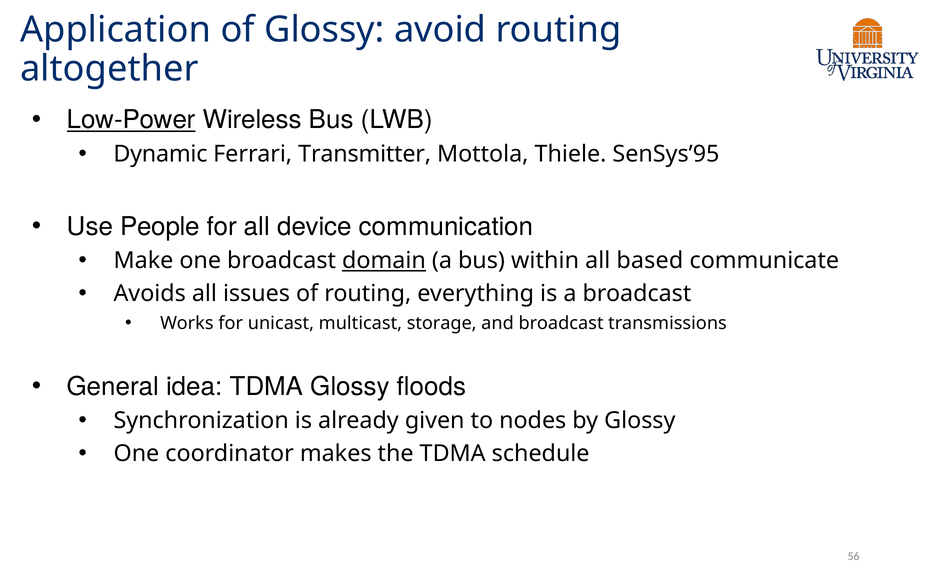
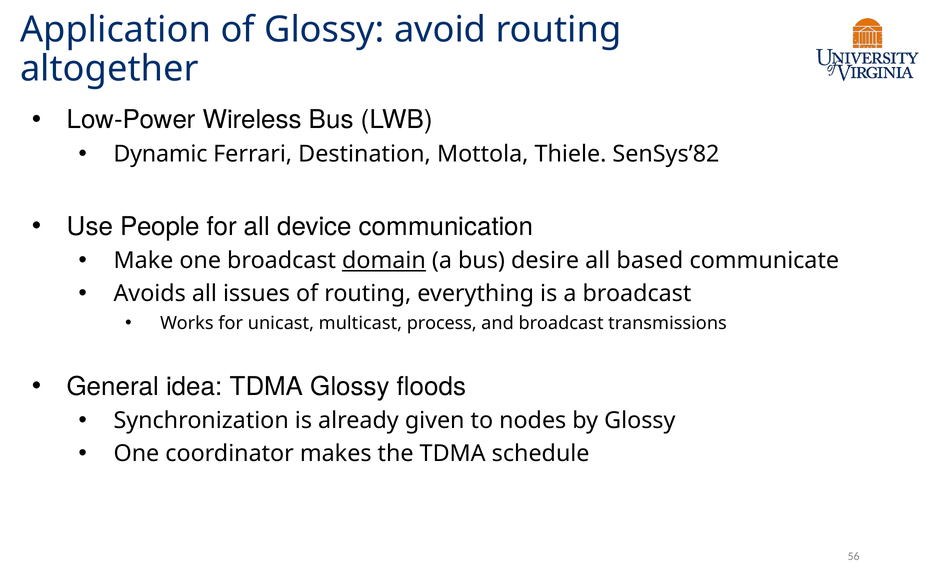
Low-Power underline: present -> none (131, 120)
Transmitter: Transmitter -> Destination (365, 154)
SenSys’95: SenSys’95 -> SenSys’82 (666, 154)
within: within -> desire (545, 261)
storage: storage -> process (442, 323)
